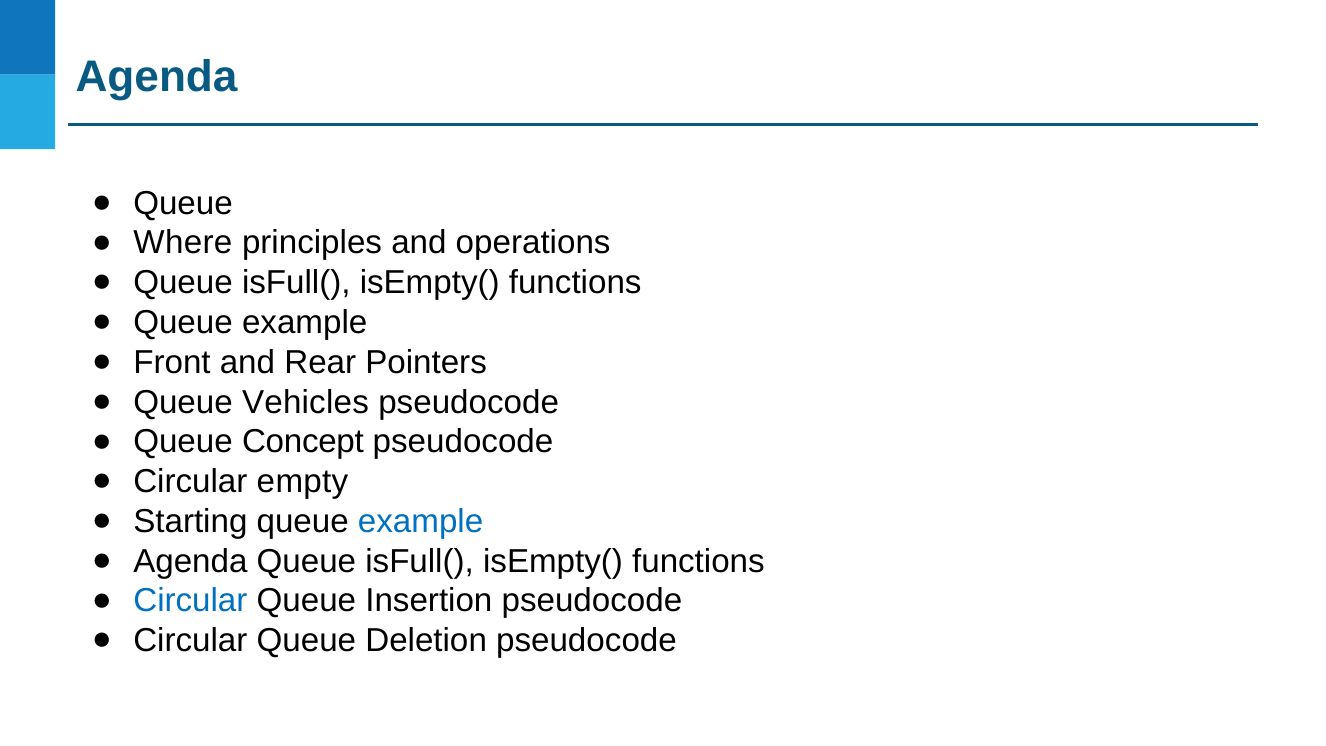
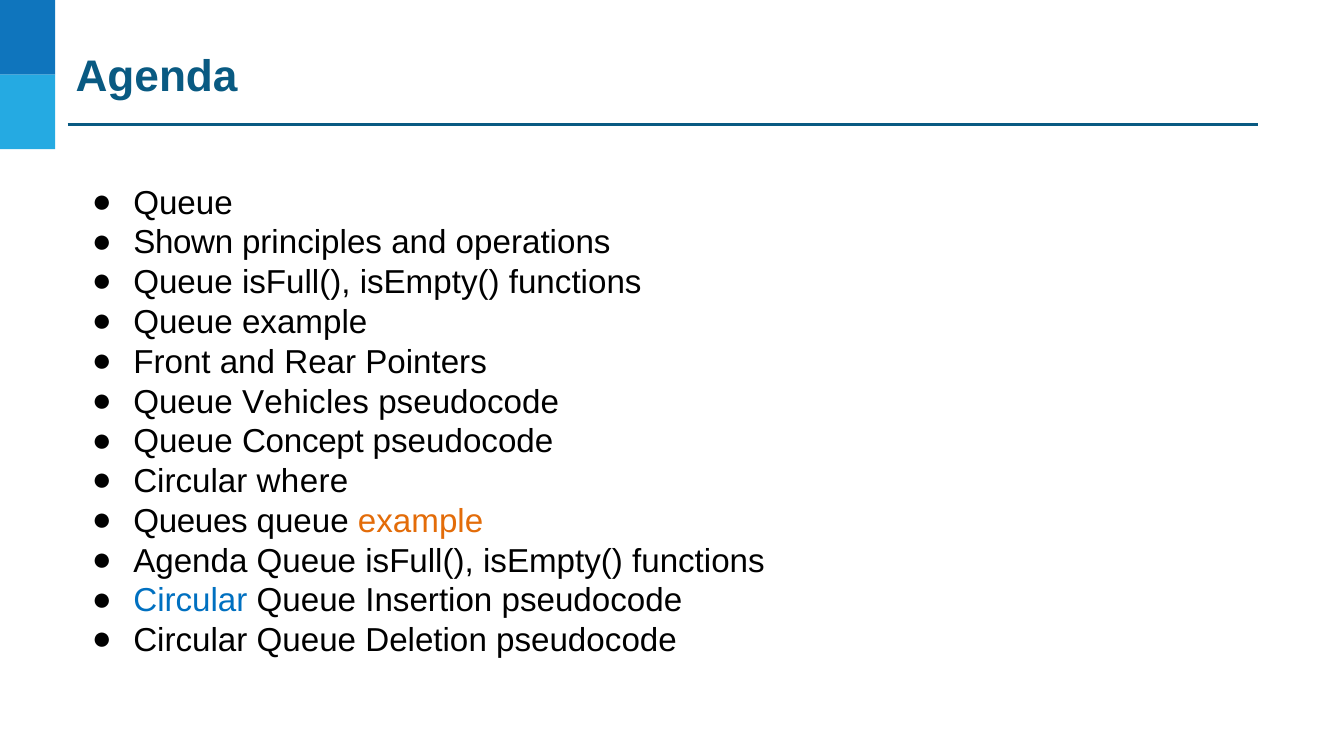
Where: Where -> Shown (183, 243)
empty: empty -> where (303, 482)
Starting: Starting -> Queues (191, 521)
example colour: blue -> orange (421, 521)
